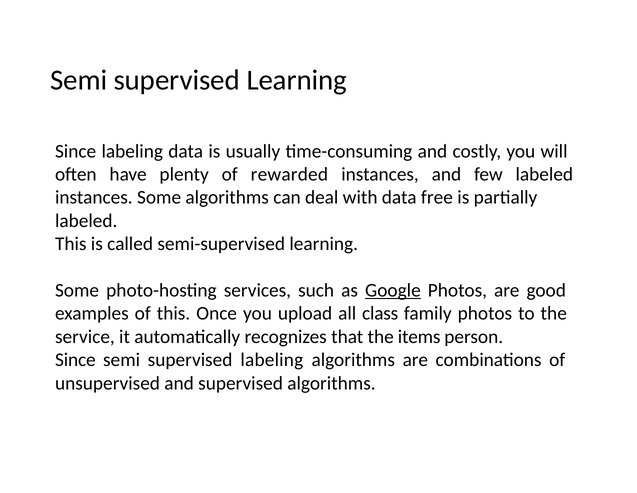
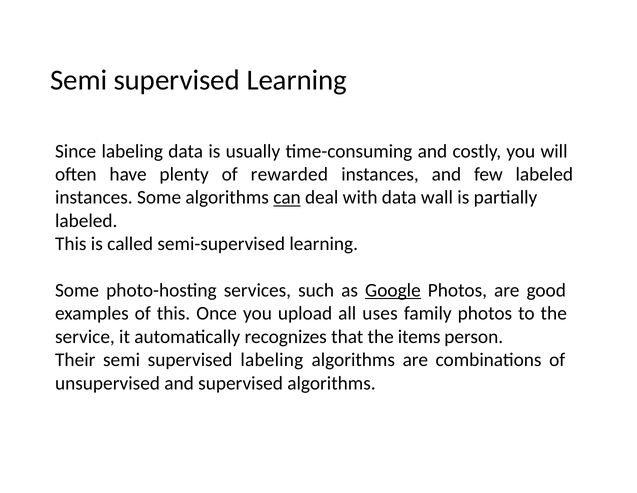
can underline: none -> present (287, 197)
free: free -> wall (437, 197)
class: class -> uses (380, 313)
Since: Since -> Their (75, 359)
